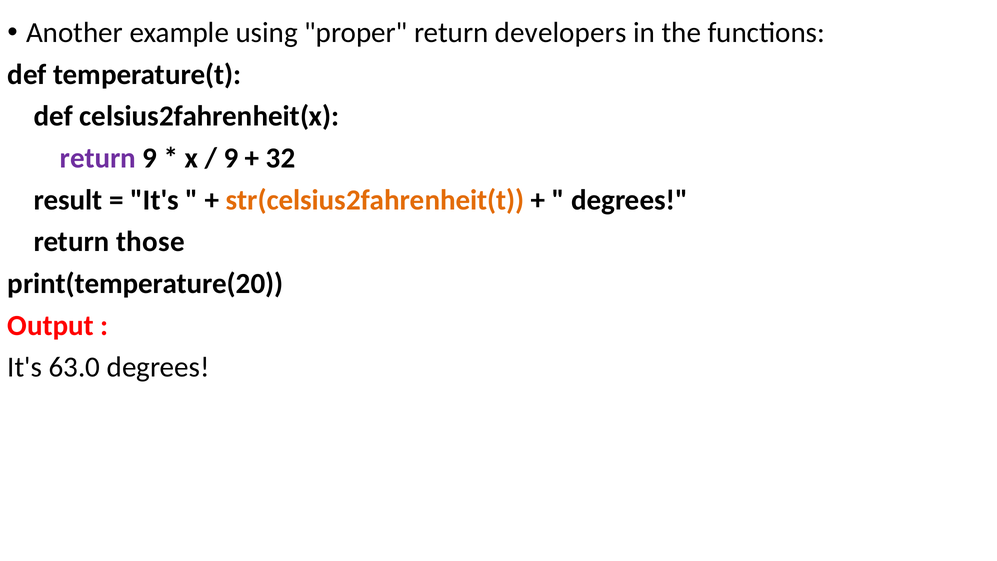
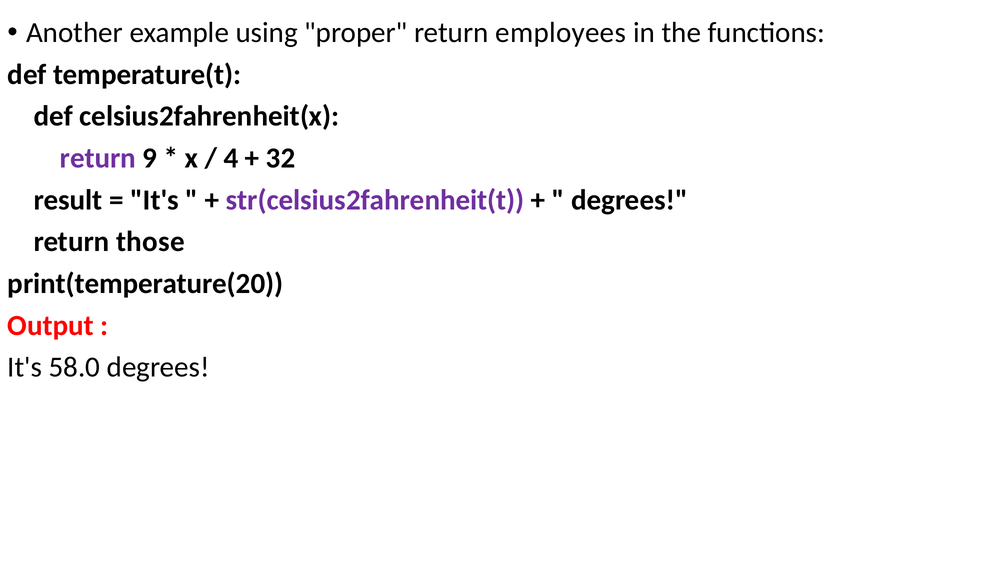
developers: developers -> employees (561, 33)
9: 9 -> 4 (231, 158)
str(celsius2fahrenheit(t colour: orange -> purple (375, 200)
63.0: 63.0 -> 58.0 (74, 367)
